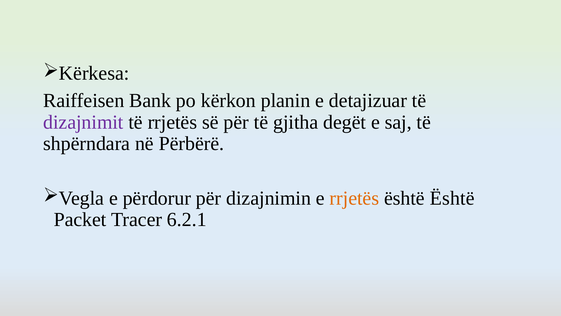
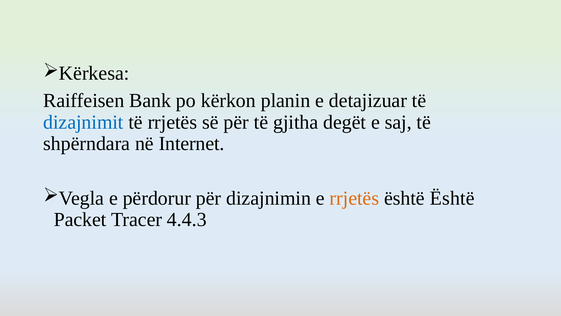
dizajnimit colour: purple -> blue (83, 122)
Përbërë: Përbërë -> Internet (192, 143)
6.2.1: 6.2.1 -> 4.4.3 (187, 219)
